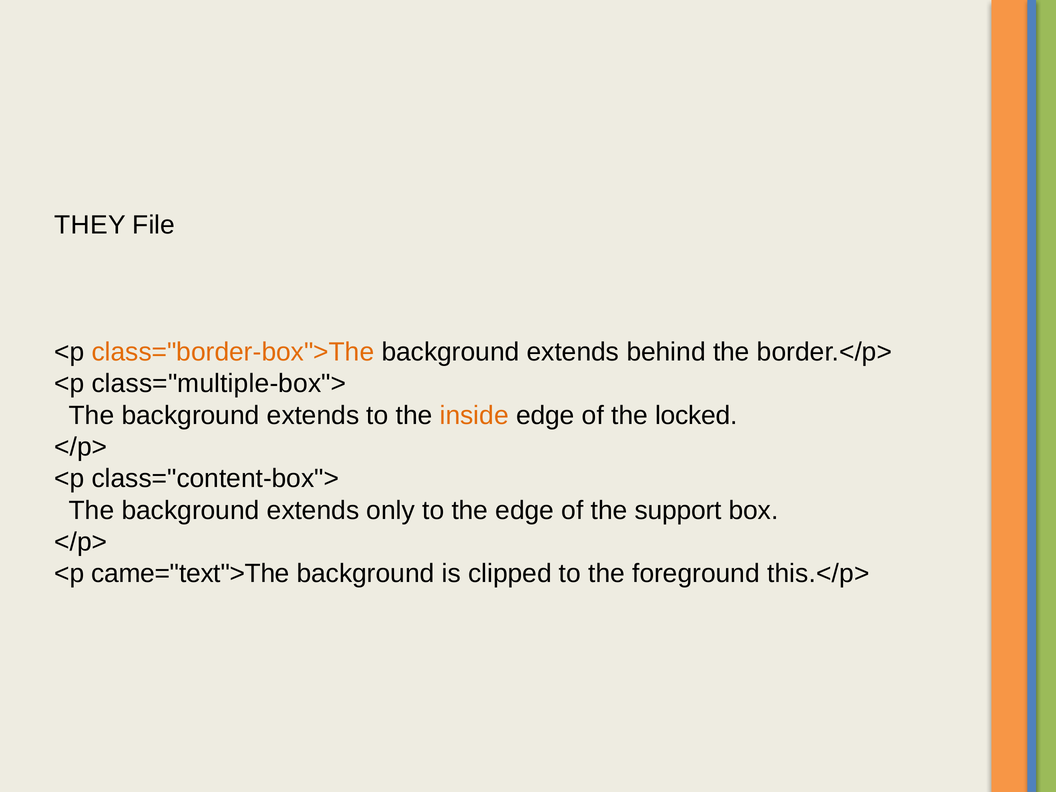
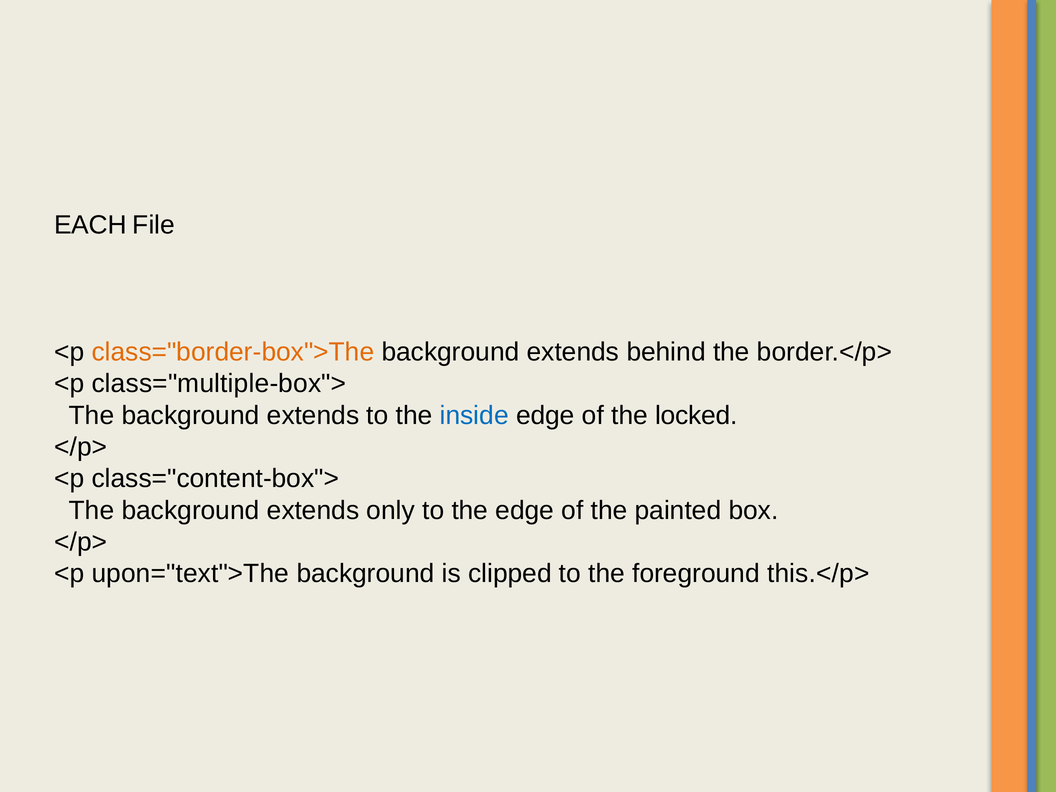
THEY: THEY -> EACH (90, 225)
inside colour: orange -> blue (474, 415)
support: support -> painted (678, 510)
came="text">The: came="text">The -> upon="text">The (190, 574)
